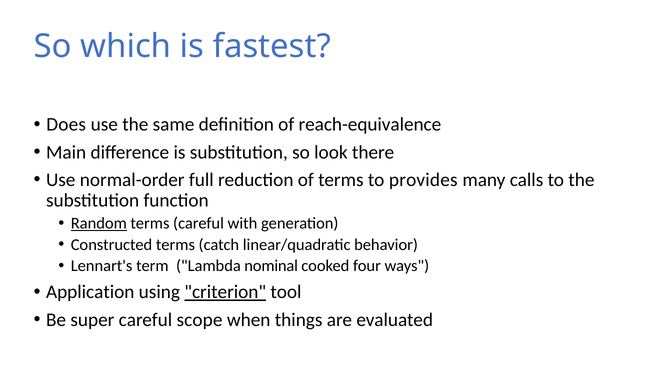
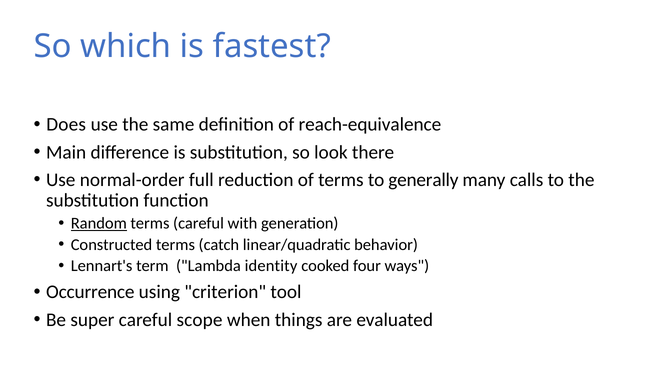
provides: provides -> generally (423, 180)
nominal: nominal -> identity (271, 266)
Application: Application -> Occurrence (90, 292)
criterion underline: present -> none (225, 292)
